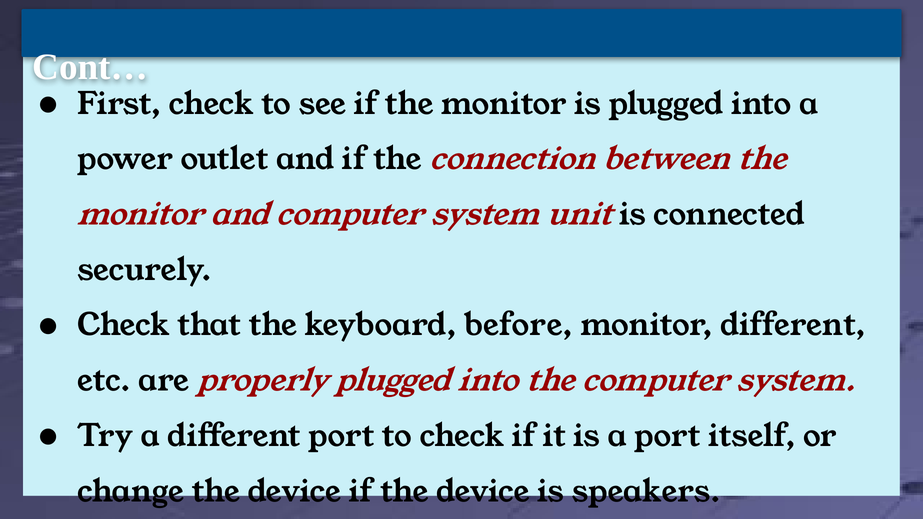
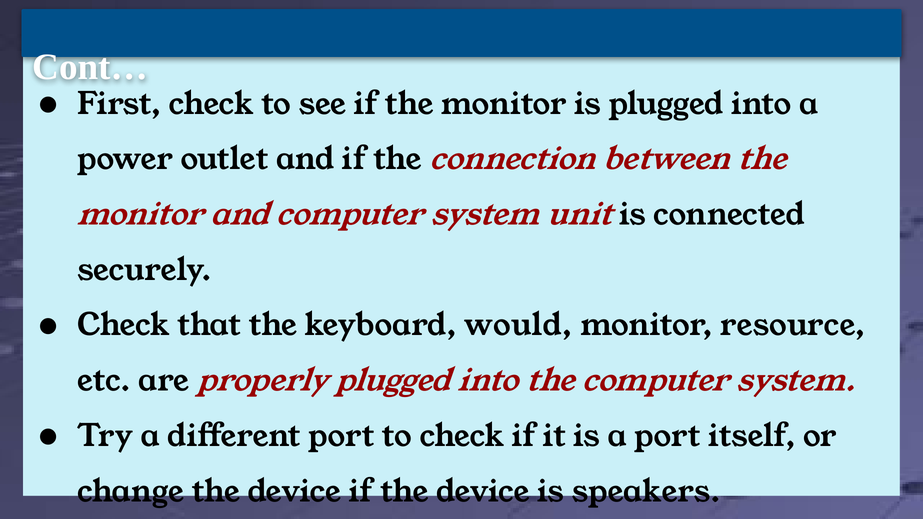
before: before -> would (518, 325)
monitor different: different -> resource (793, 325)
